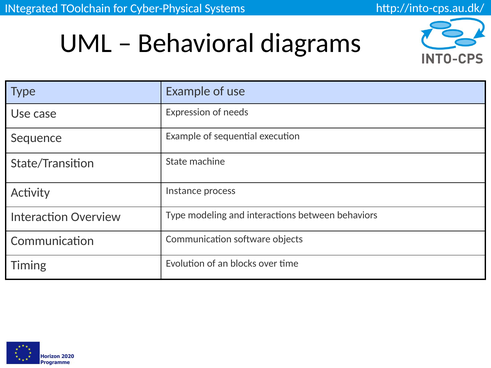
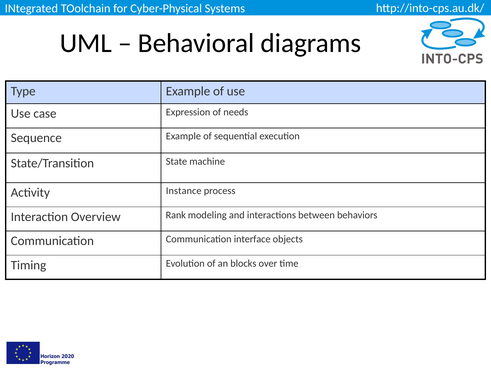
Overview Type: Type -> Rank (176, 215)
software: software -> interface (252, 239)
